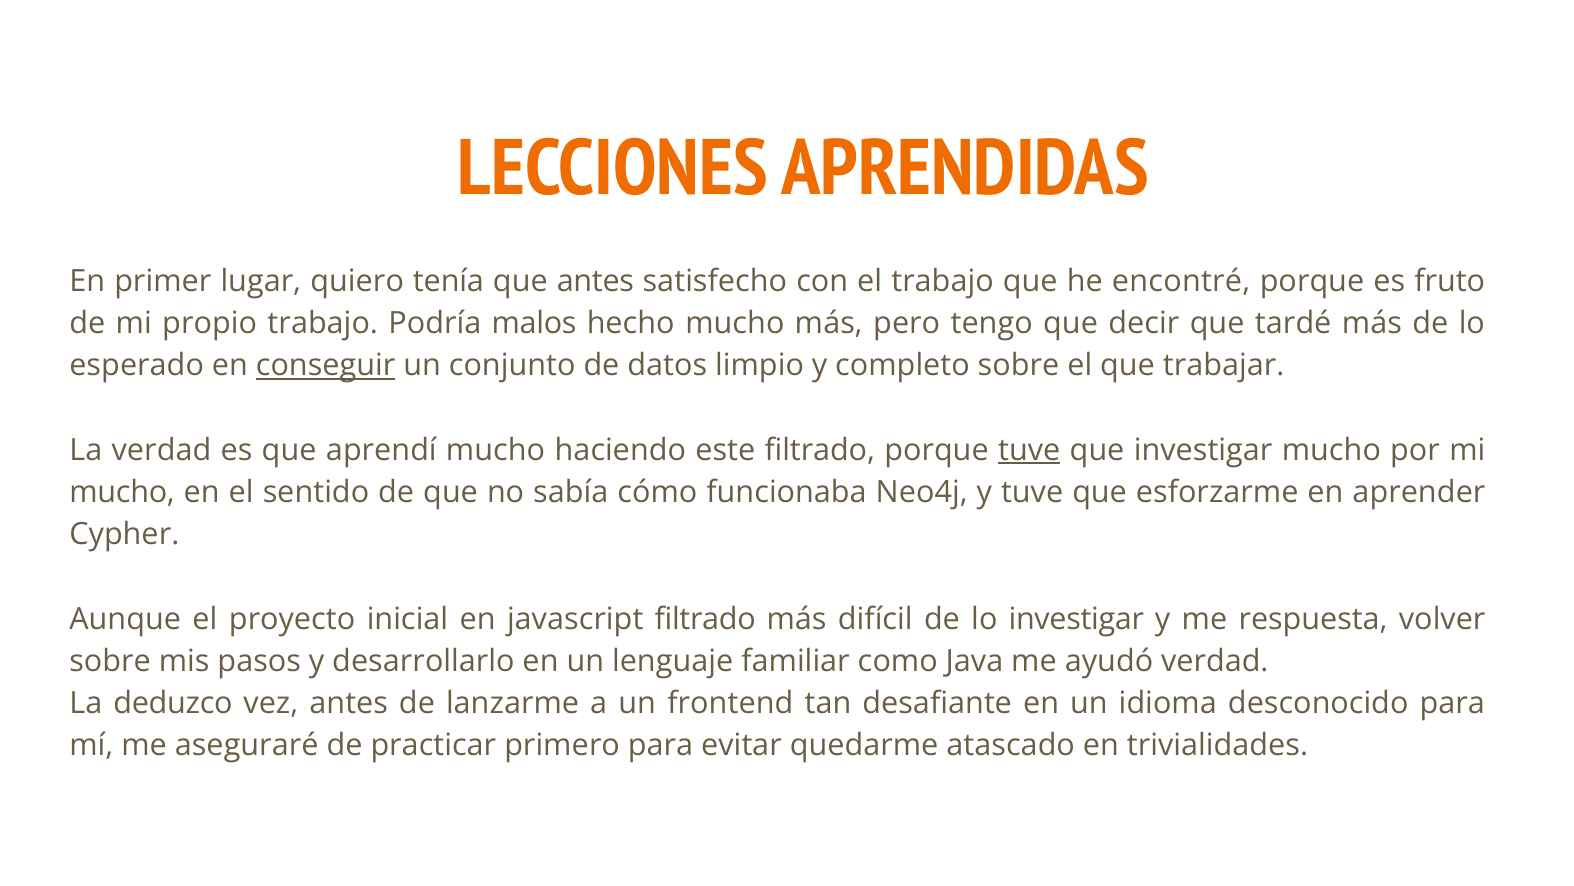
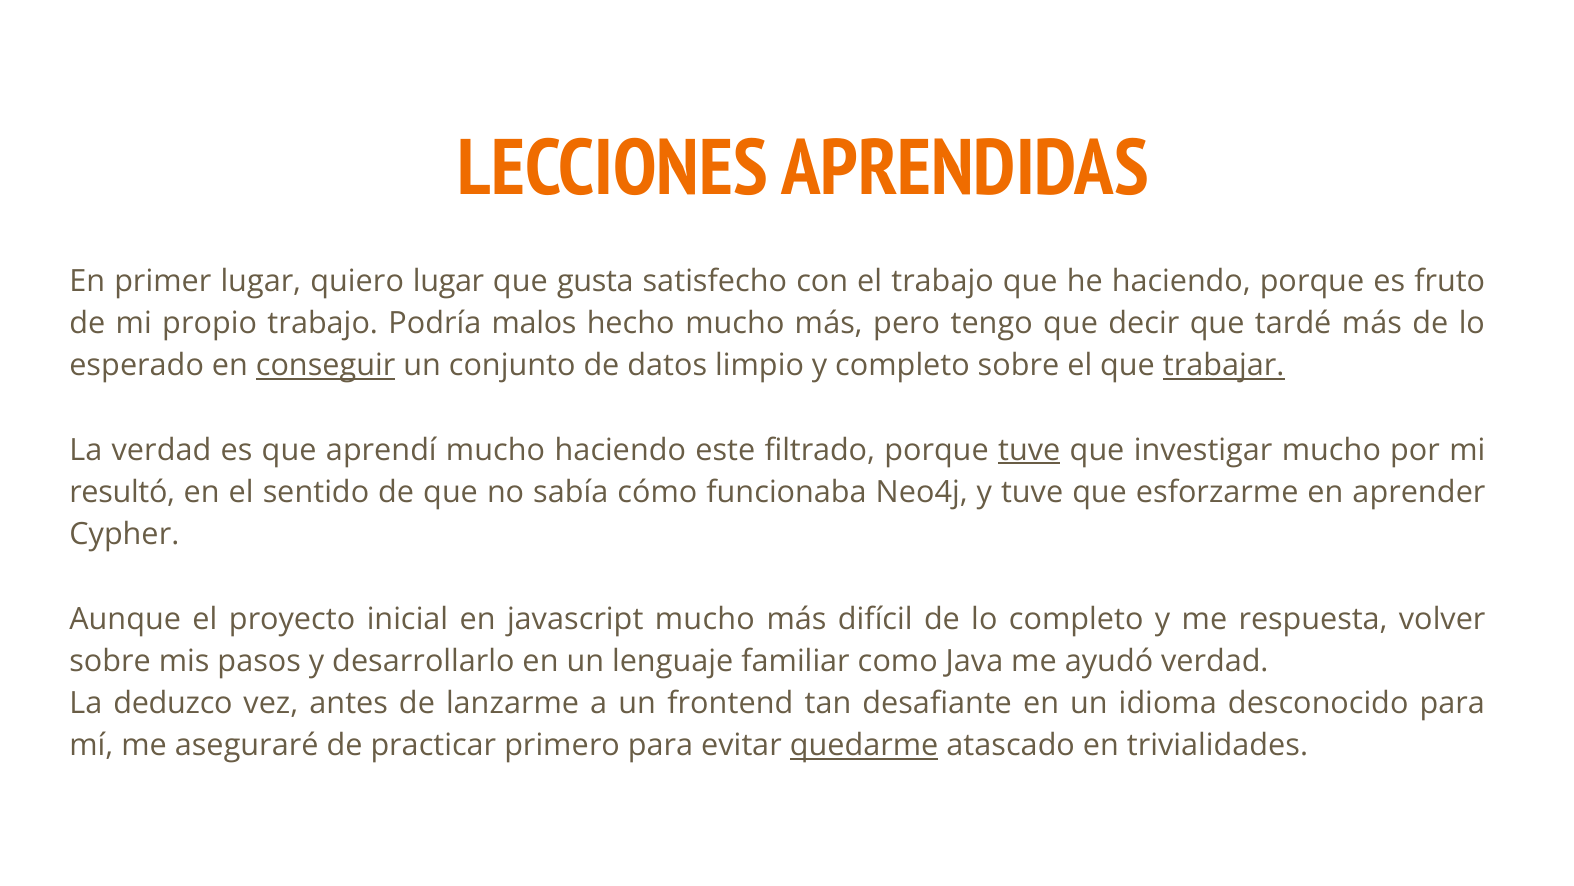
quiero tenía: tenía -> lugar (449, 281)
que antes: antes -> gusta (595, 281)
he encontré: encontré -> haciendo (1181, 281)
trabajar underline: none -> present (1224, 365)
mucho: mucho -> resultó (122, 492)
javascript filtrado: filtrado -> mucho (705, 619)
lo investigar: investigar -> completo (1076, 619)
quedarme underline: none -> present (864, 745)
